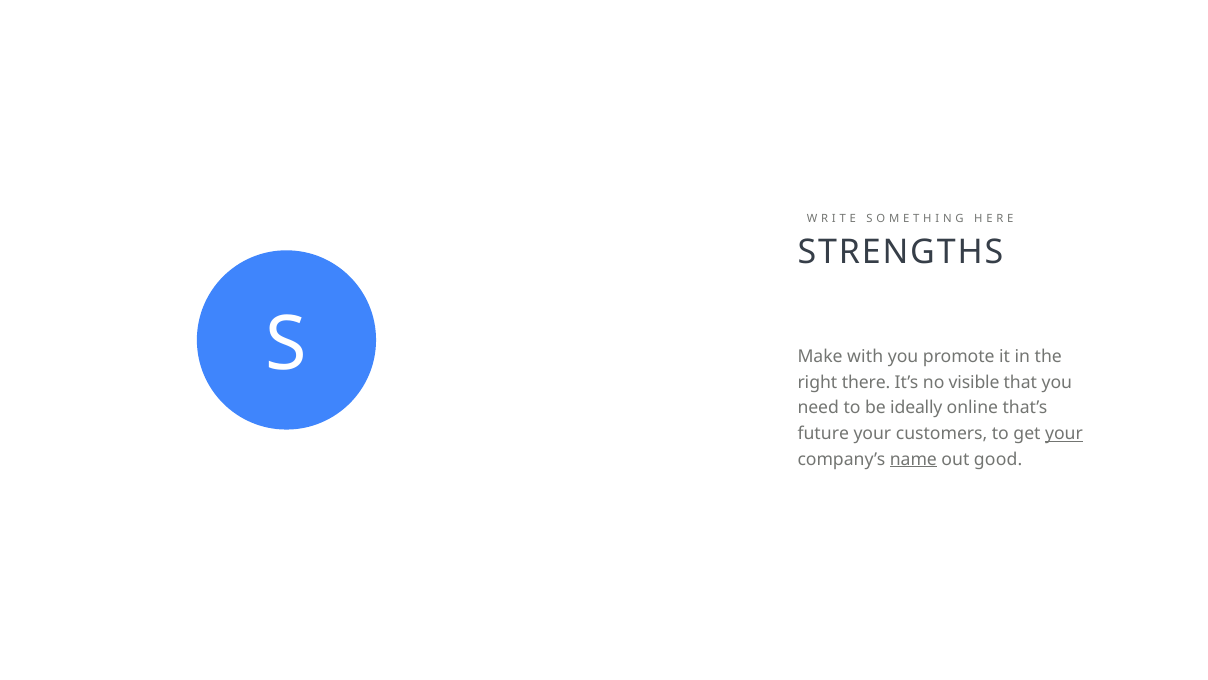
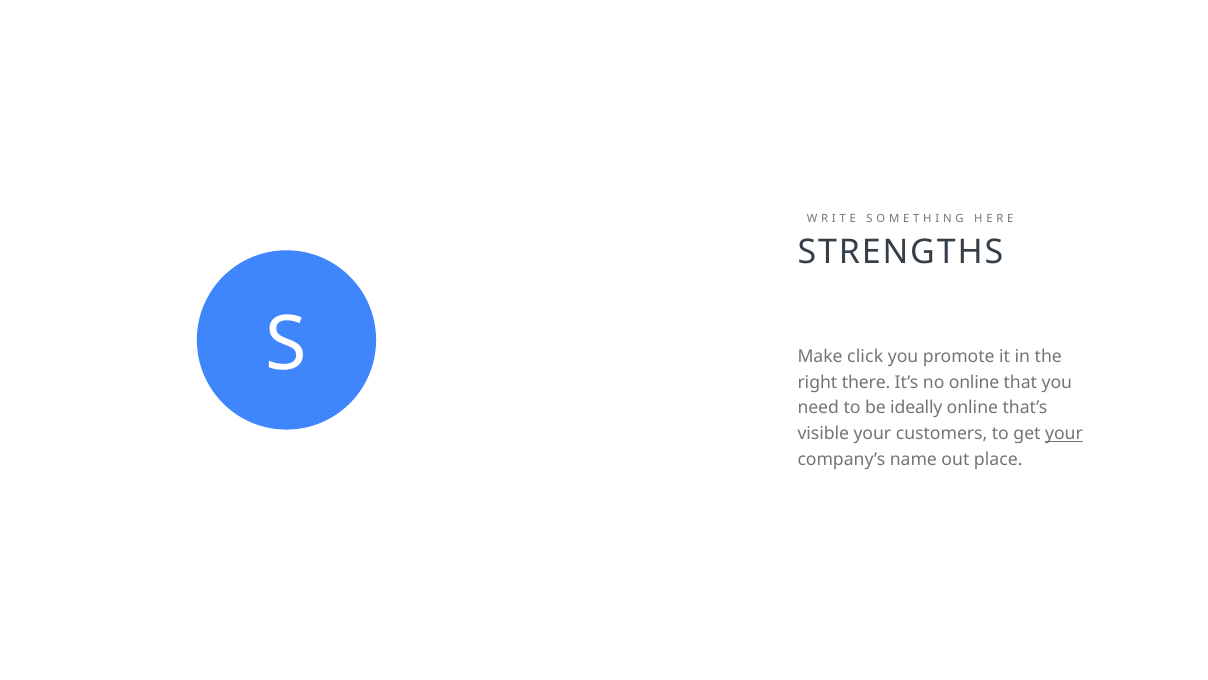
with: with -> click (865, 356)
no visible: visible -> online (974, 382)
future: future -> visible (823, 433)
name underline: present -> none (913, 459)
good: good -> place (998, 459)
